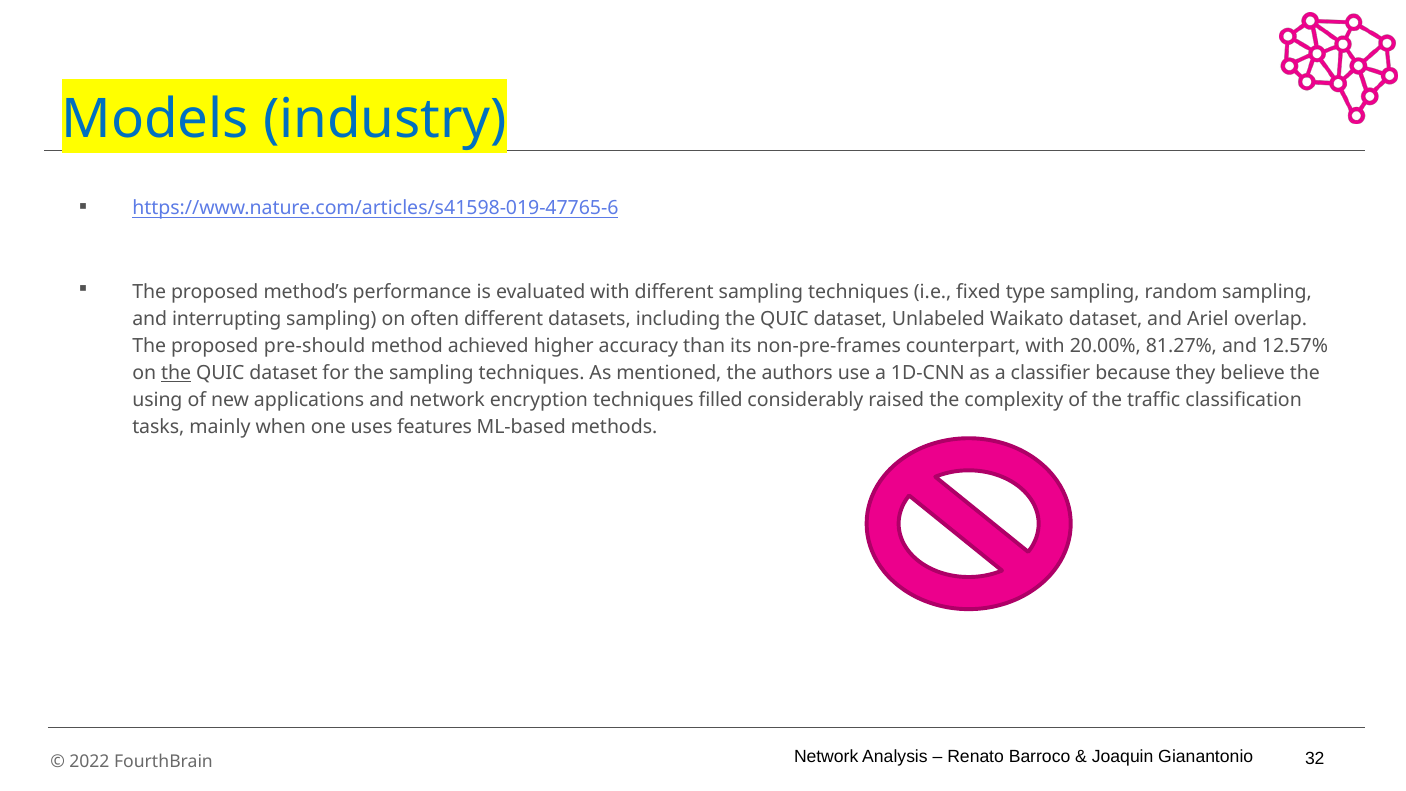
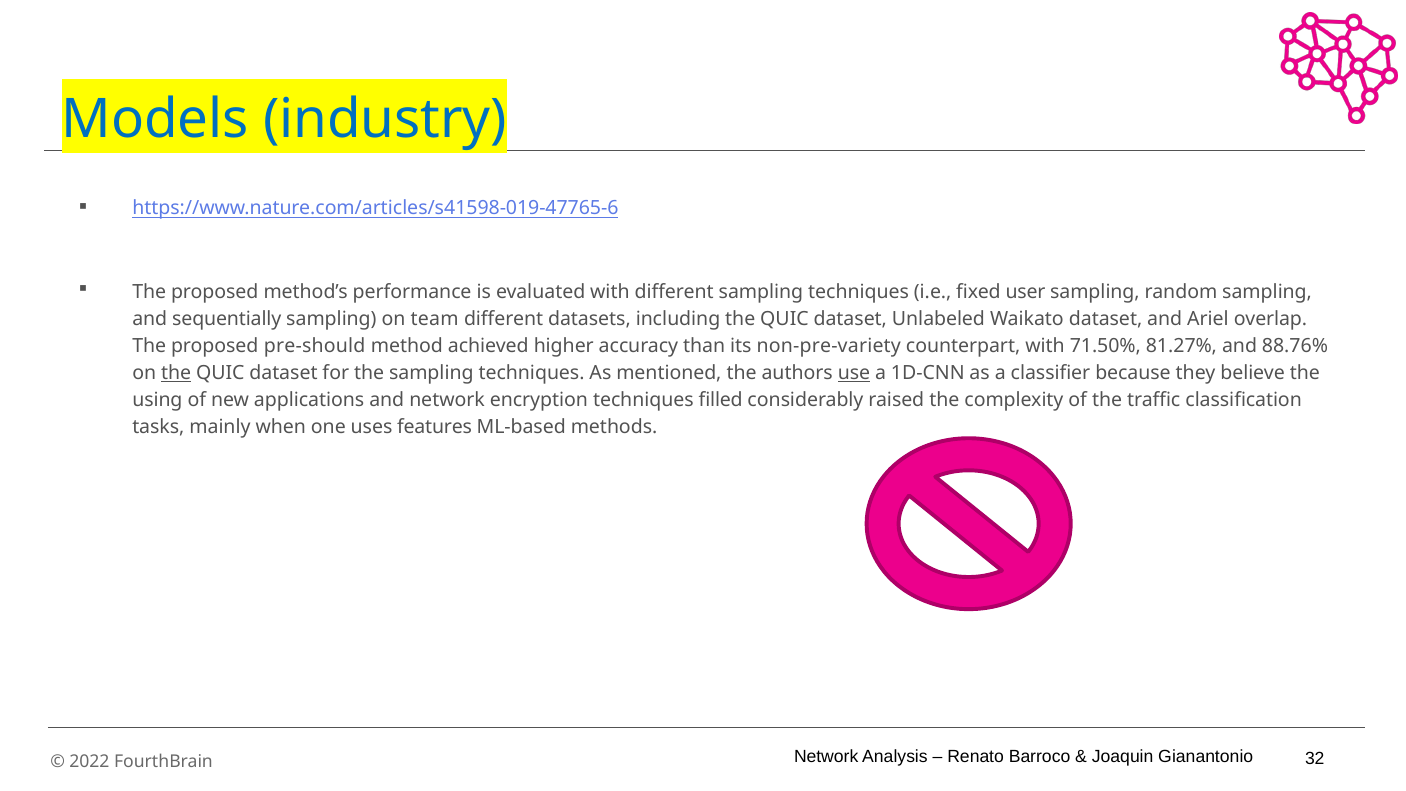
type: type -> user (1026, 292)
interrupting: interrupting -> sequentially (227, 319)
often: often -> team (435, 319)
non-pre-frames: non-pre-frames -> non-pre-variety (829, 346)
20.00%: 20.00% -> 71.50% (1105, 346)
12.57%: 12.57% -> 88.76% (1295, 346)
use underline: none -> present (854, 373)
